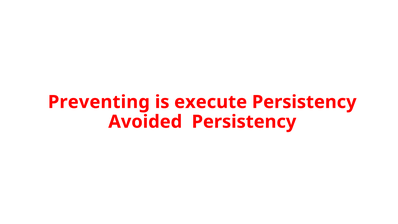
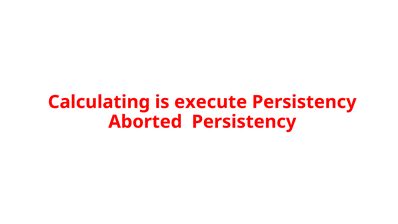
Preventing: Preventing -> Calculating (99, 102)
Avoided: Avoided -> Aborted (145, 122)
